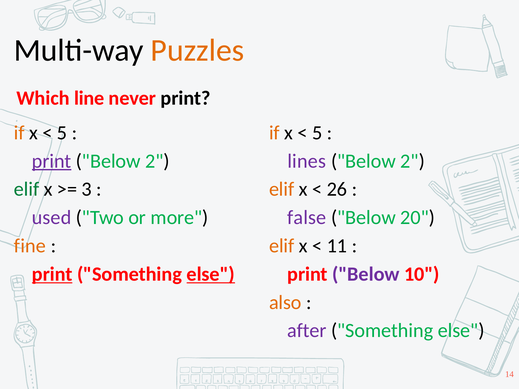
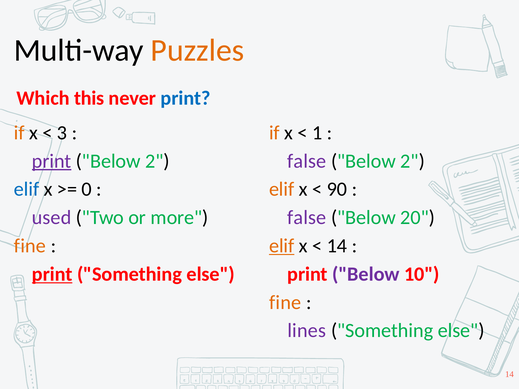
line: line -> this (89, 98)
print colour: black -> blue (186, 98)
5: 5 -> 3 (62, 133)
5: 5 -> 1 (317, 133)
lines: lines -> false (307, 161)
elif colour: green -> blue (27, 189)
3: 3 -> 0 (87, 189)
26: 26 -> 90 (337, 189)
elif underline: none -> present (282, 246)
11: 11 -> 14 (337, 246)
else underline: present -> none (211, 274)
also: also -> fine (285, 303)
after: after -> lines (307, 331)
